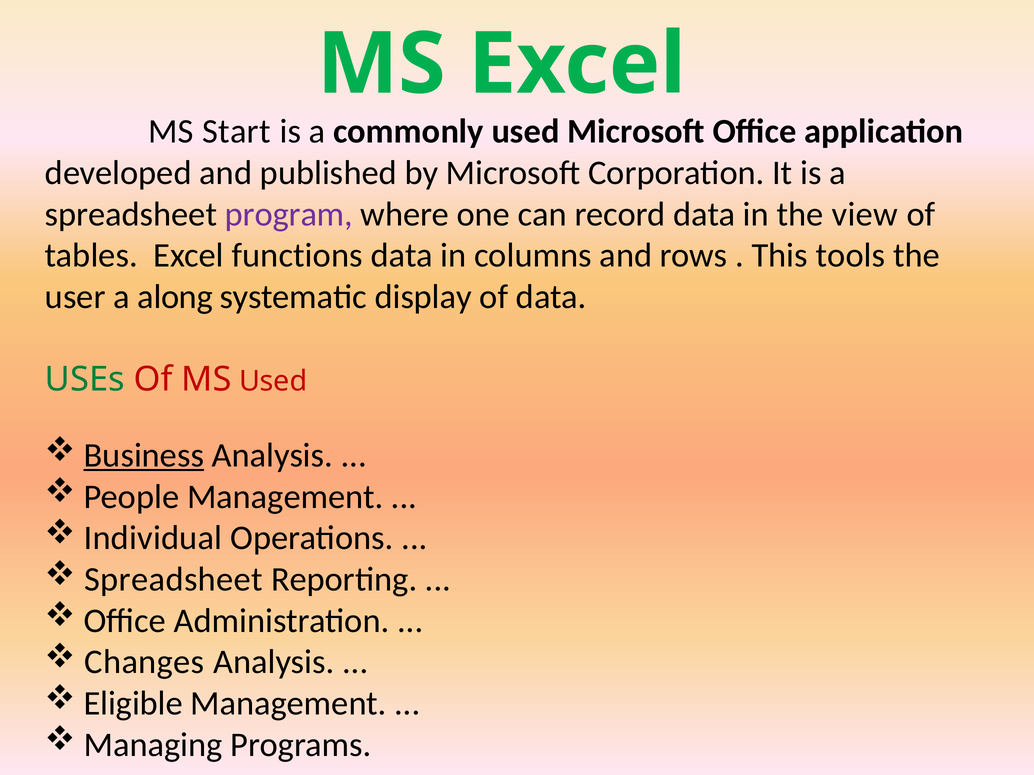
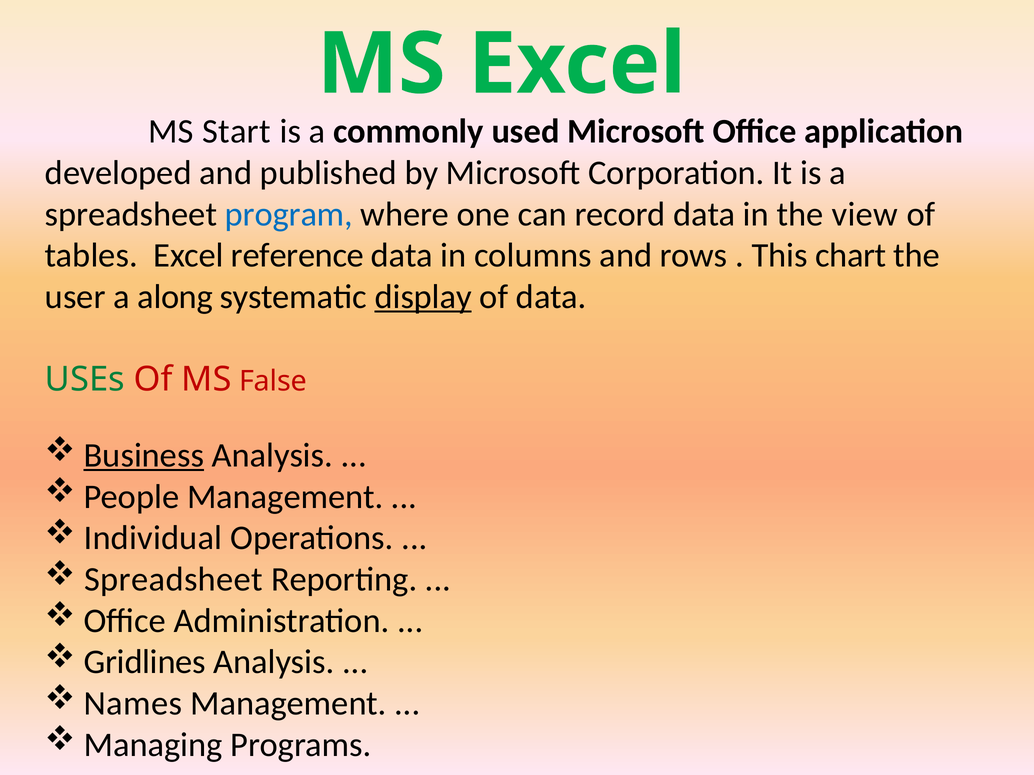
program colour: purple -> blue (289, 214)
functions: functions -> reference (297, 256)
tools: tools -> chart (851, 256)
display underline: none -> present (423, 297)
MS Used: Used -> False (273, 382)
Changes: Changes -> Gridlines (145, 662)
Eligible: Eligible -> Names (133, 704)
